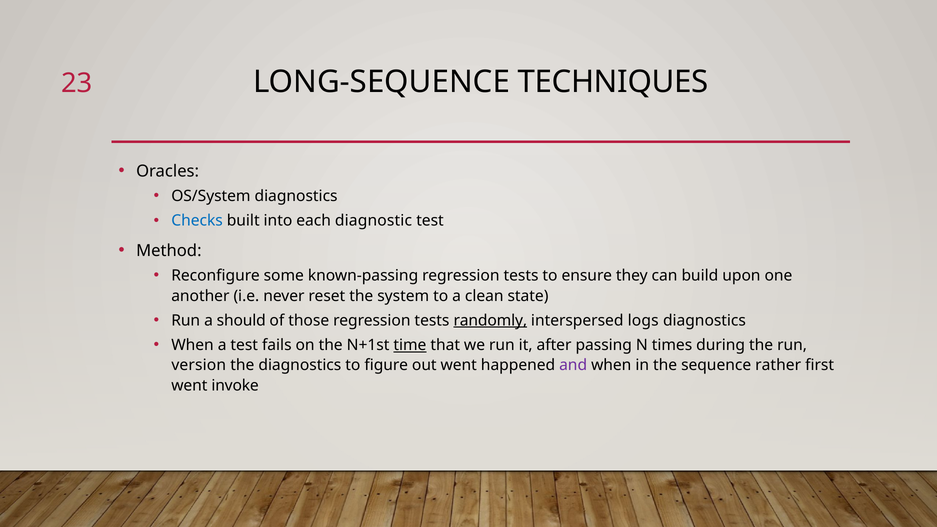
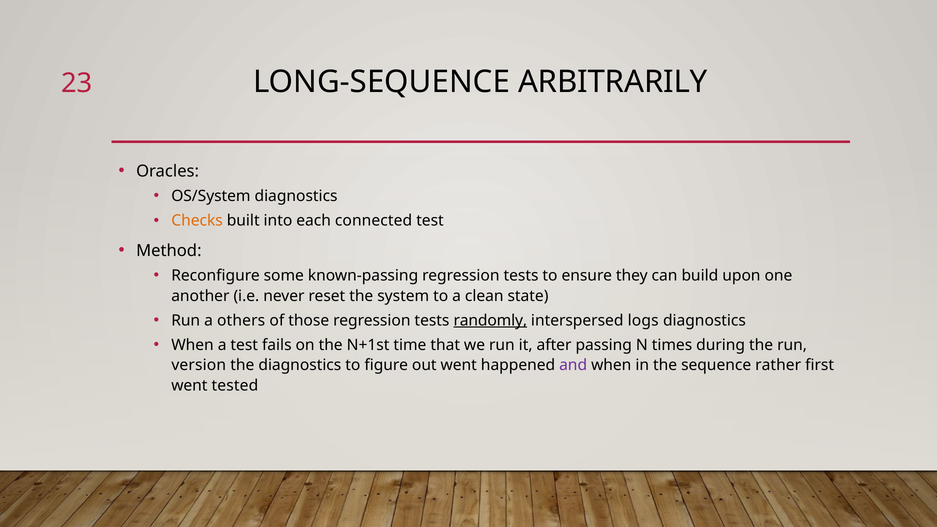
TECHNIQUES: TECHNIQUES -> ARBITRARILY (613, 82)
Checks colour: blue -> orange (197, 221)
diagnostic: diagnostic -> connected (374, 221)
should: should -> others (241, 321)
time underline: present -> none (410, 345)
invoke: invoke -> tested (235, 386)
